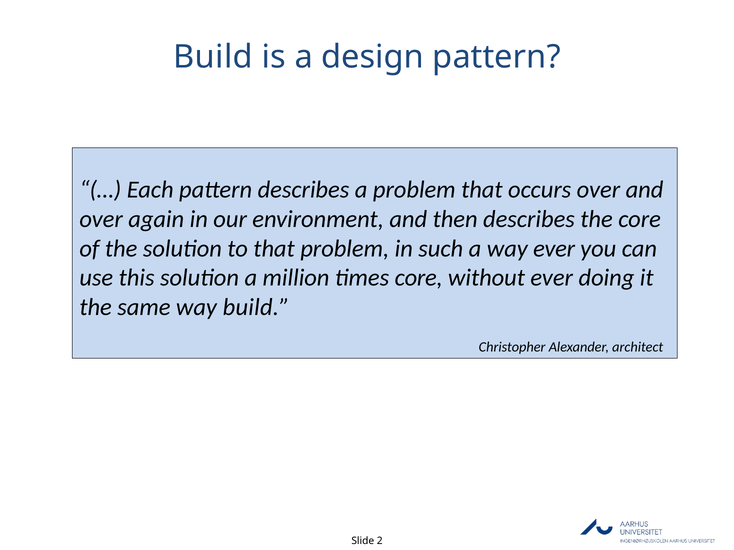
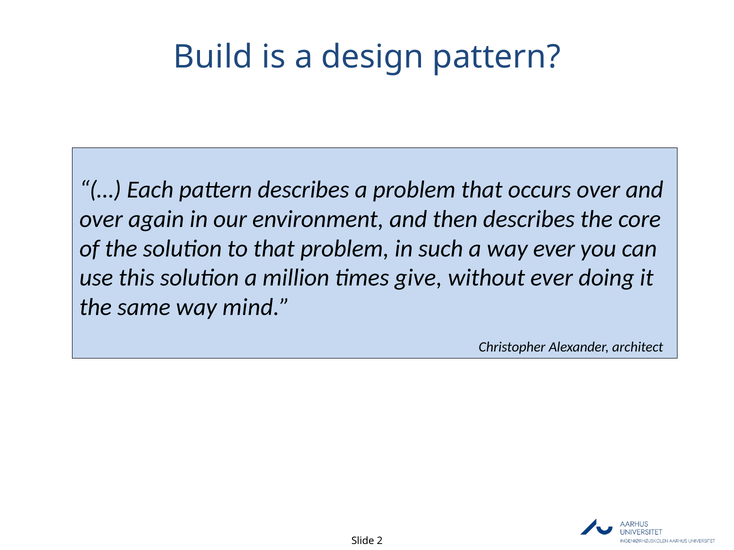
times core: core -> give (418, 278)
way build: build -> mind (256, 308)
